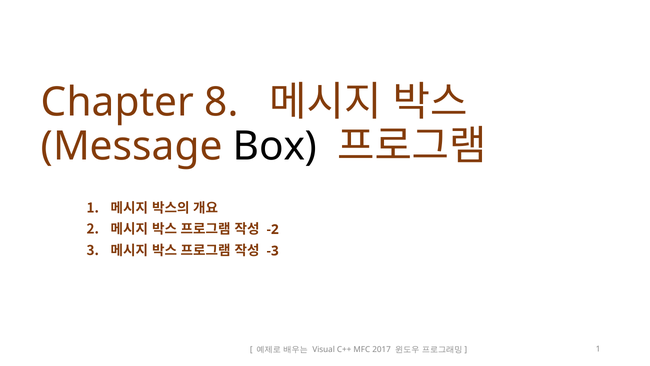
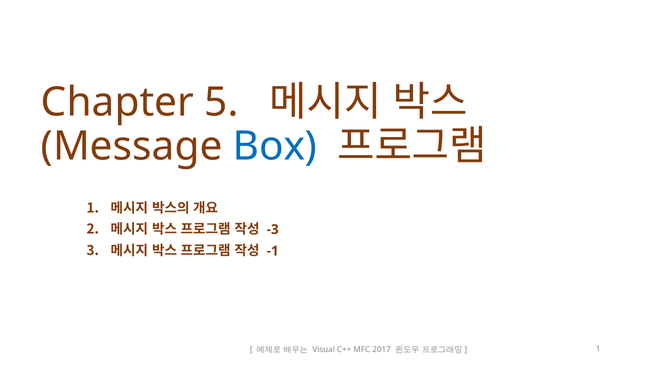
8: 8 -> 5 (221, 102)
Box colour: black -> blue (275, 146)
-2: -2 -> -3 (273, 229)
-3: -3 -> -1 (273, 251)
